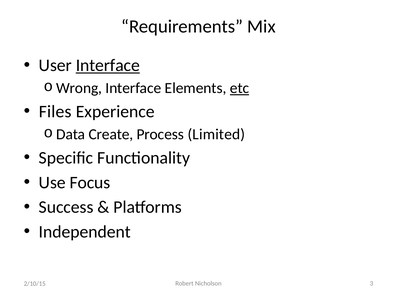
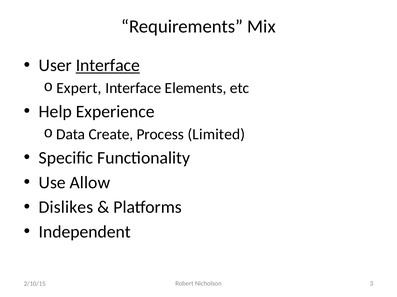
Wrong: Wrong -> Expert (79, 88)
etc underline: present -> none (240, 88)
Files: Files -> Help (55, 112)
Focus: Focus -> Allow (90, 183)
Success: Success -> Dislikes (66, 208)
